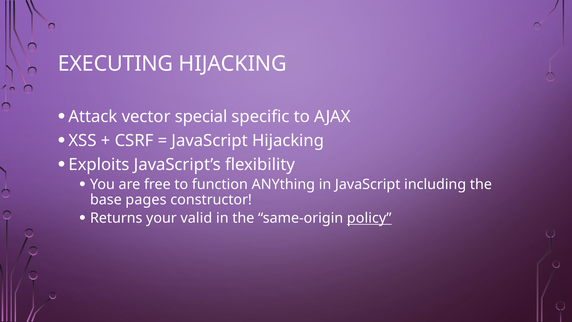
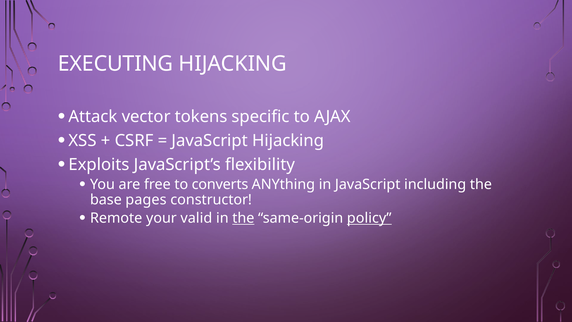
special: special -> tokens (201, 117)
function: function -> converts (220, 184)
Returns: Returns -> Remote (116, 218)
the underline: none -> present (243, 218)
